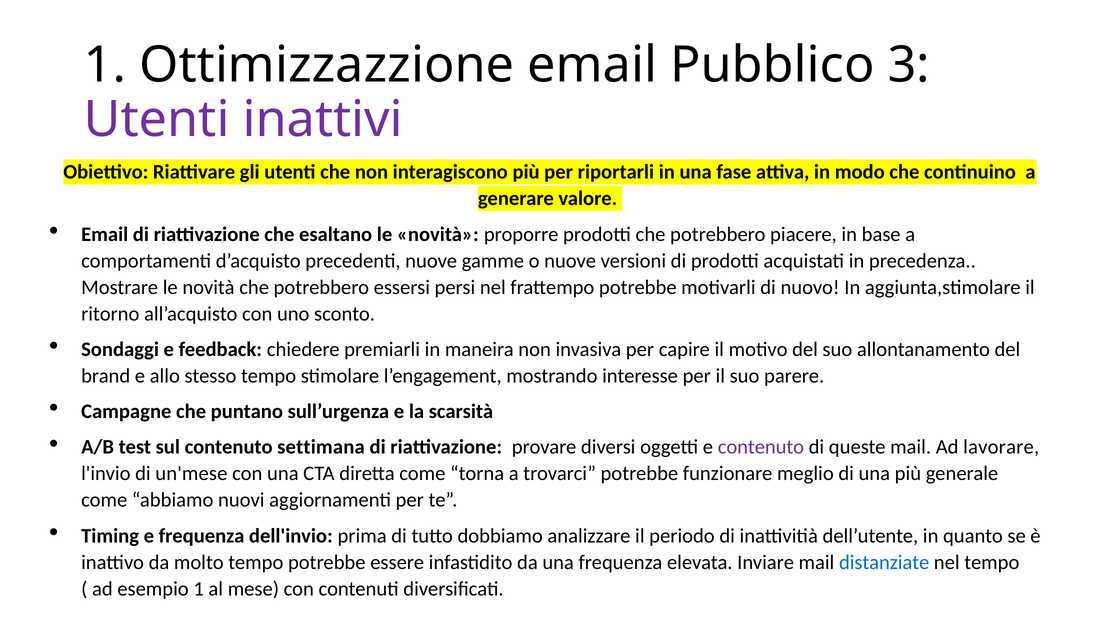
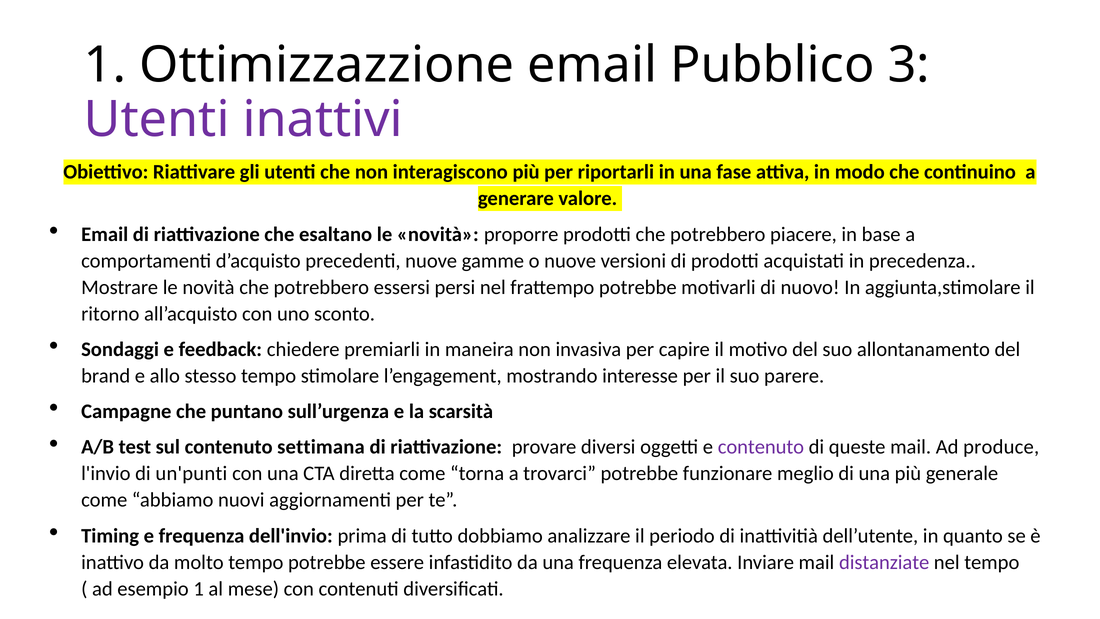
lavorare: lavorare -> produce (1001, 447)
un'mese: un'mese -> un'punti (191, 473)
distanziate colour: blue -> purple (884, 562)
